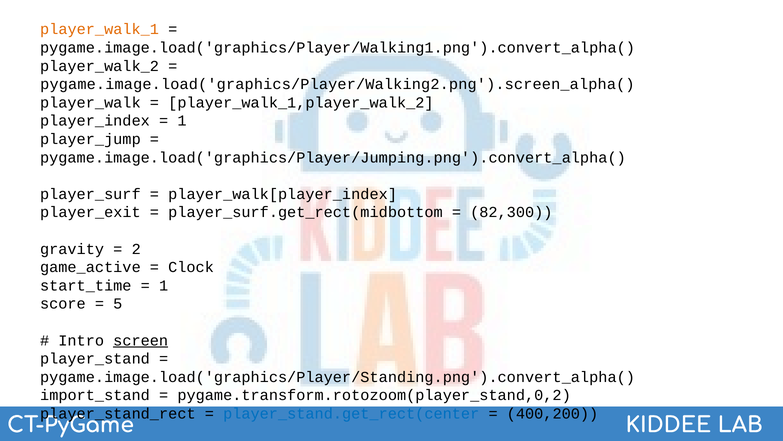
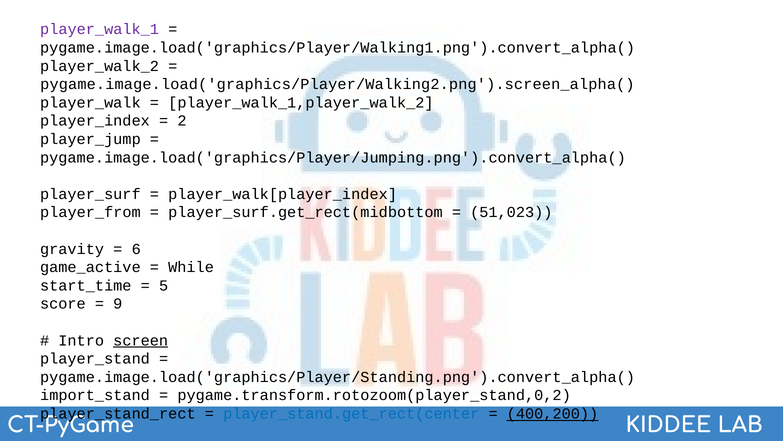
player_walk_1 colour: orange -> purple (100, 29)
1: 1 -> 2 (182, 121)
player_exit: player_exit -> player_from (90, 212)
82,300: 82,300 -> 51,023 (511, 212)
2: 2 -> 6 (136, 249)
Clock: Clock -> While (191, 267)
1: 1 -> 5 (164, 285)
5: 5 -> 9 (118, 304)
400,200 underline: none -> present (552, 413)
